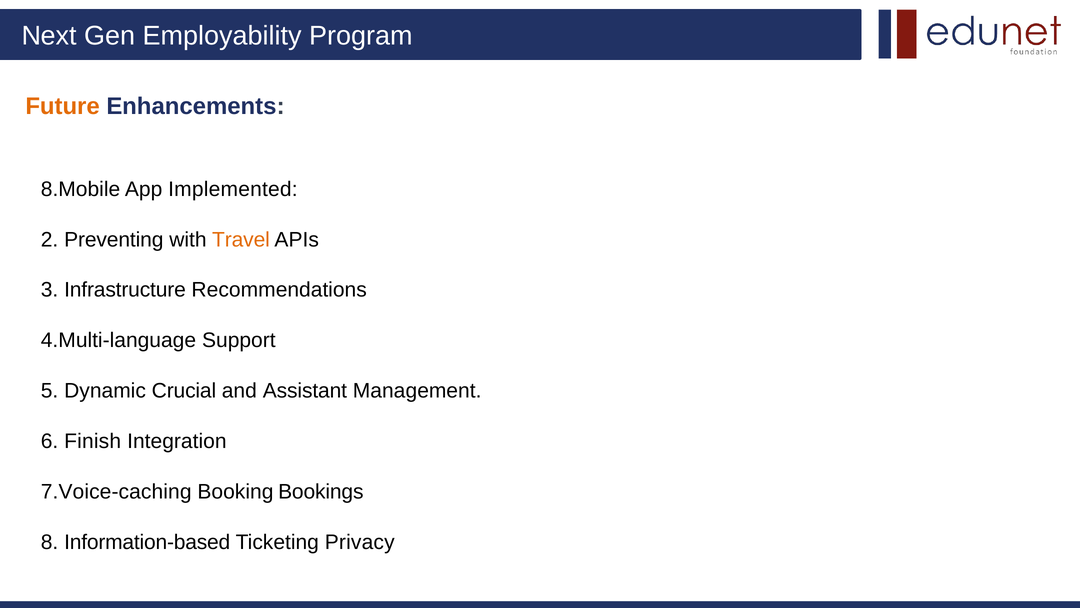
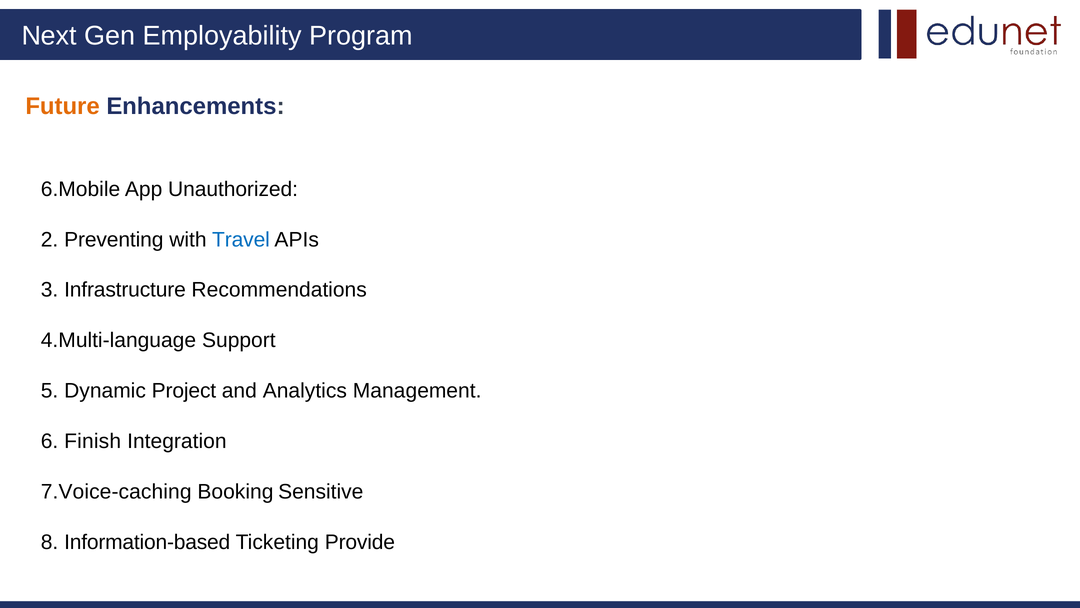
8.Mobile: 8.Mobile -> 6.Mobile (81, 189)
Implemented: Implemented -> Unauthorized (233, 189)
Travel colour: orange -> blue (241, 239)
Crucial: Crucial -> Project (184, 391)
Assistant: Assistant -> Analytics (305, 391)
Bookings: Bookings -> Sensitive (321, 492)
Privacy: Privacy -> Provide (360, 542)
